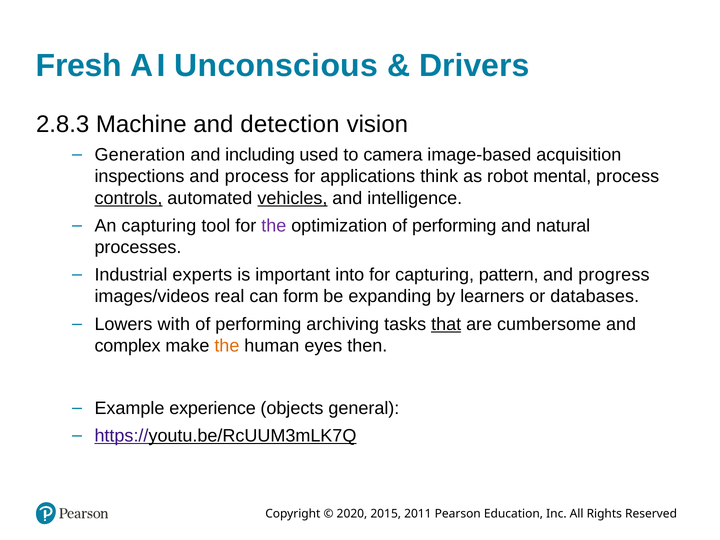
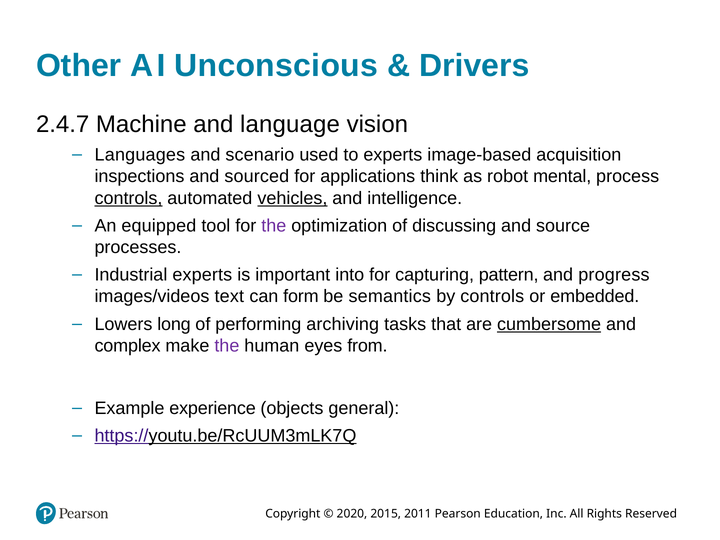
Fresh: Fresh -> Other (79, 65)
2.8.3: 2.8.3 -> 2.4.7 (63, 124)
detection: detection -> language (290, 124)
Generation: Generation -> Languages (140, 155)
including: including -> scenario (260, 155)
to camera: camera -> experts (393, 155)
and process: process -> sourced (257, 176)
An capturing: capturing -> equipped (159, 226)
optimization of performing: performing -> discussing (454, 226)
natural: natural -> source (563, 226)
real: real -> text (229, 296)
expanding: expanding -> semantics (390, 296)
by learners: learners -> controls (492, 296)
databases: databases -> embedded (595, 296)
with: with -> long (174, 324)
that underline: present -> none (446, 324)
cumbersome underline: none -> present (549, 324)
the colour: orange -> purple (227, 346)
then: then -> from (367, 346)
